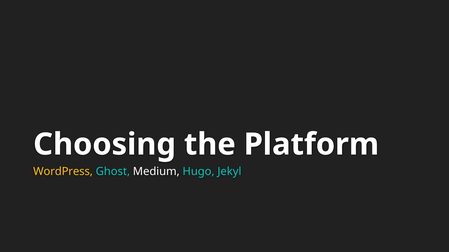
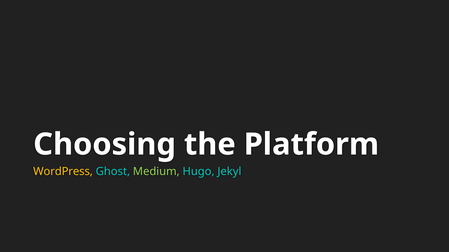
Medium colour: white -> light green (156, 172)
